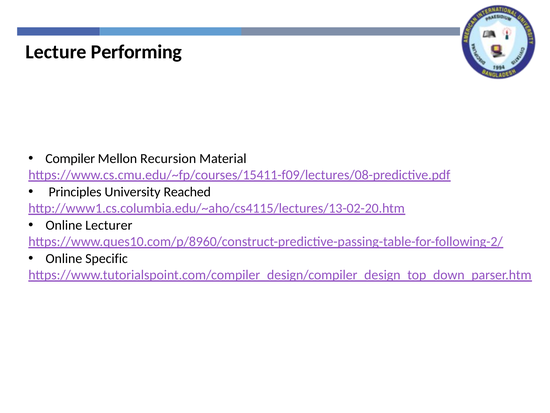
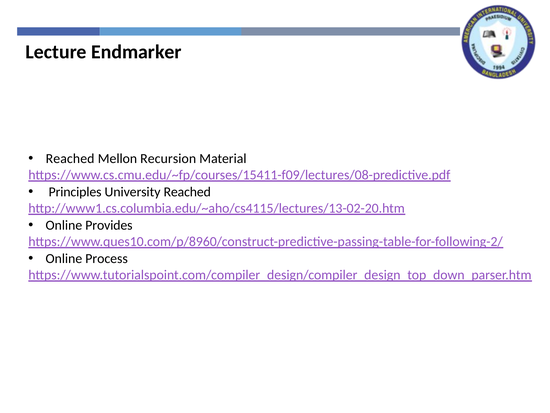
Performing: Performing -> Endmarker (136, 52)
Compiler: Compiler -> Reached (70, 158)
Lecturer: Lecturer -> Provides (109, 225)
Specific: Specific -> Process (107, 258)
